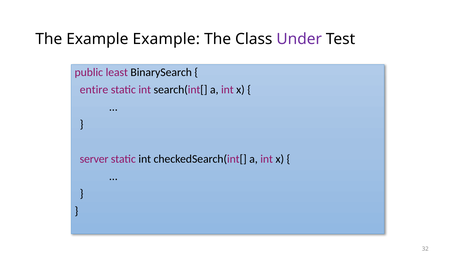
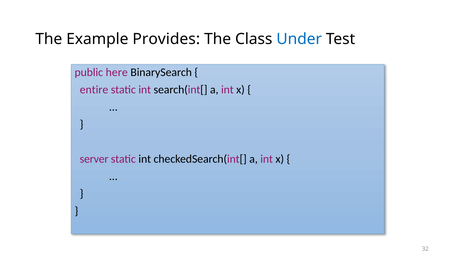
Example Example: Example -> Provides (166, 39)
Under colour: purple -> blue (299, 39)
least: least -> here (117, 72)
